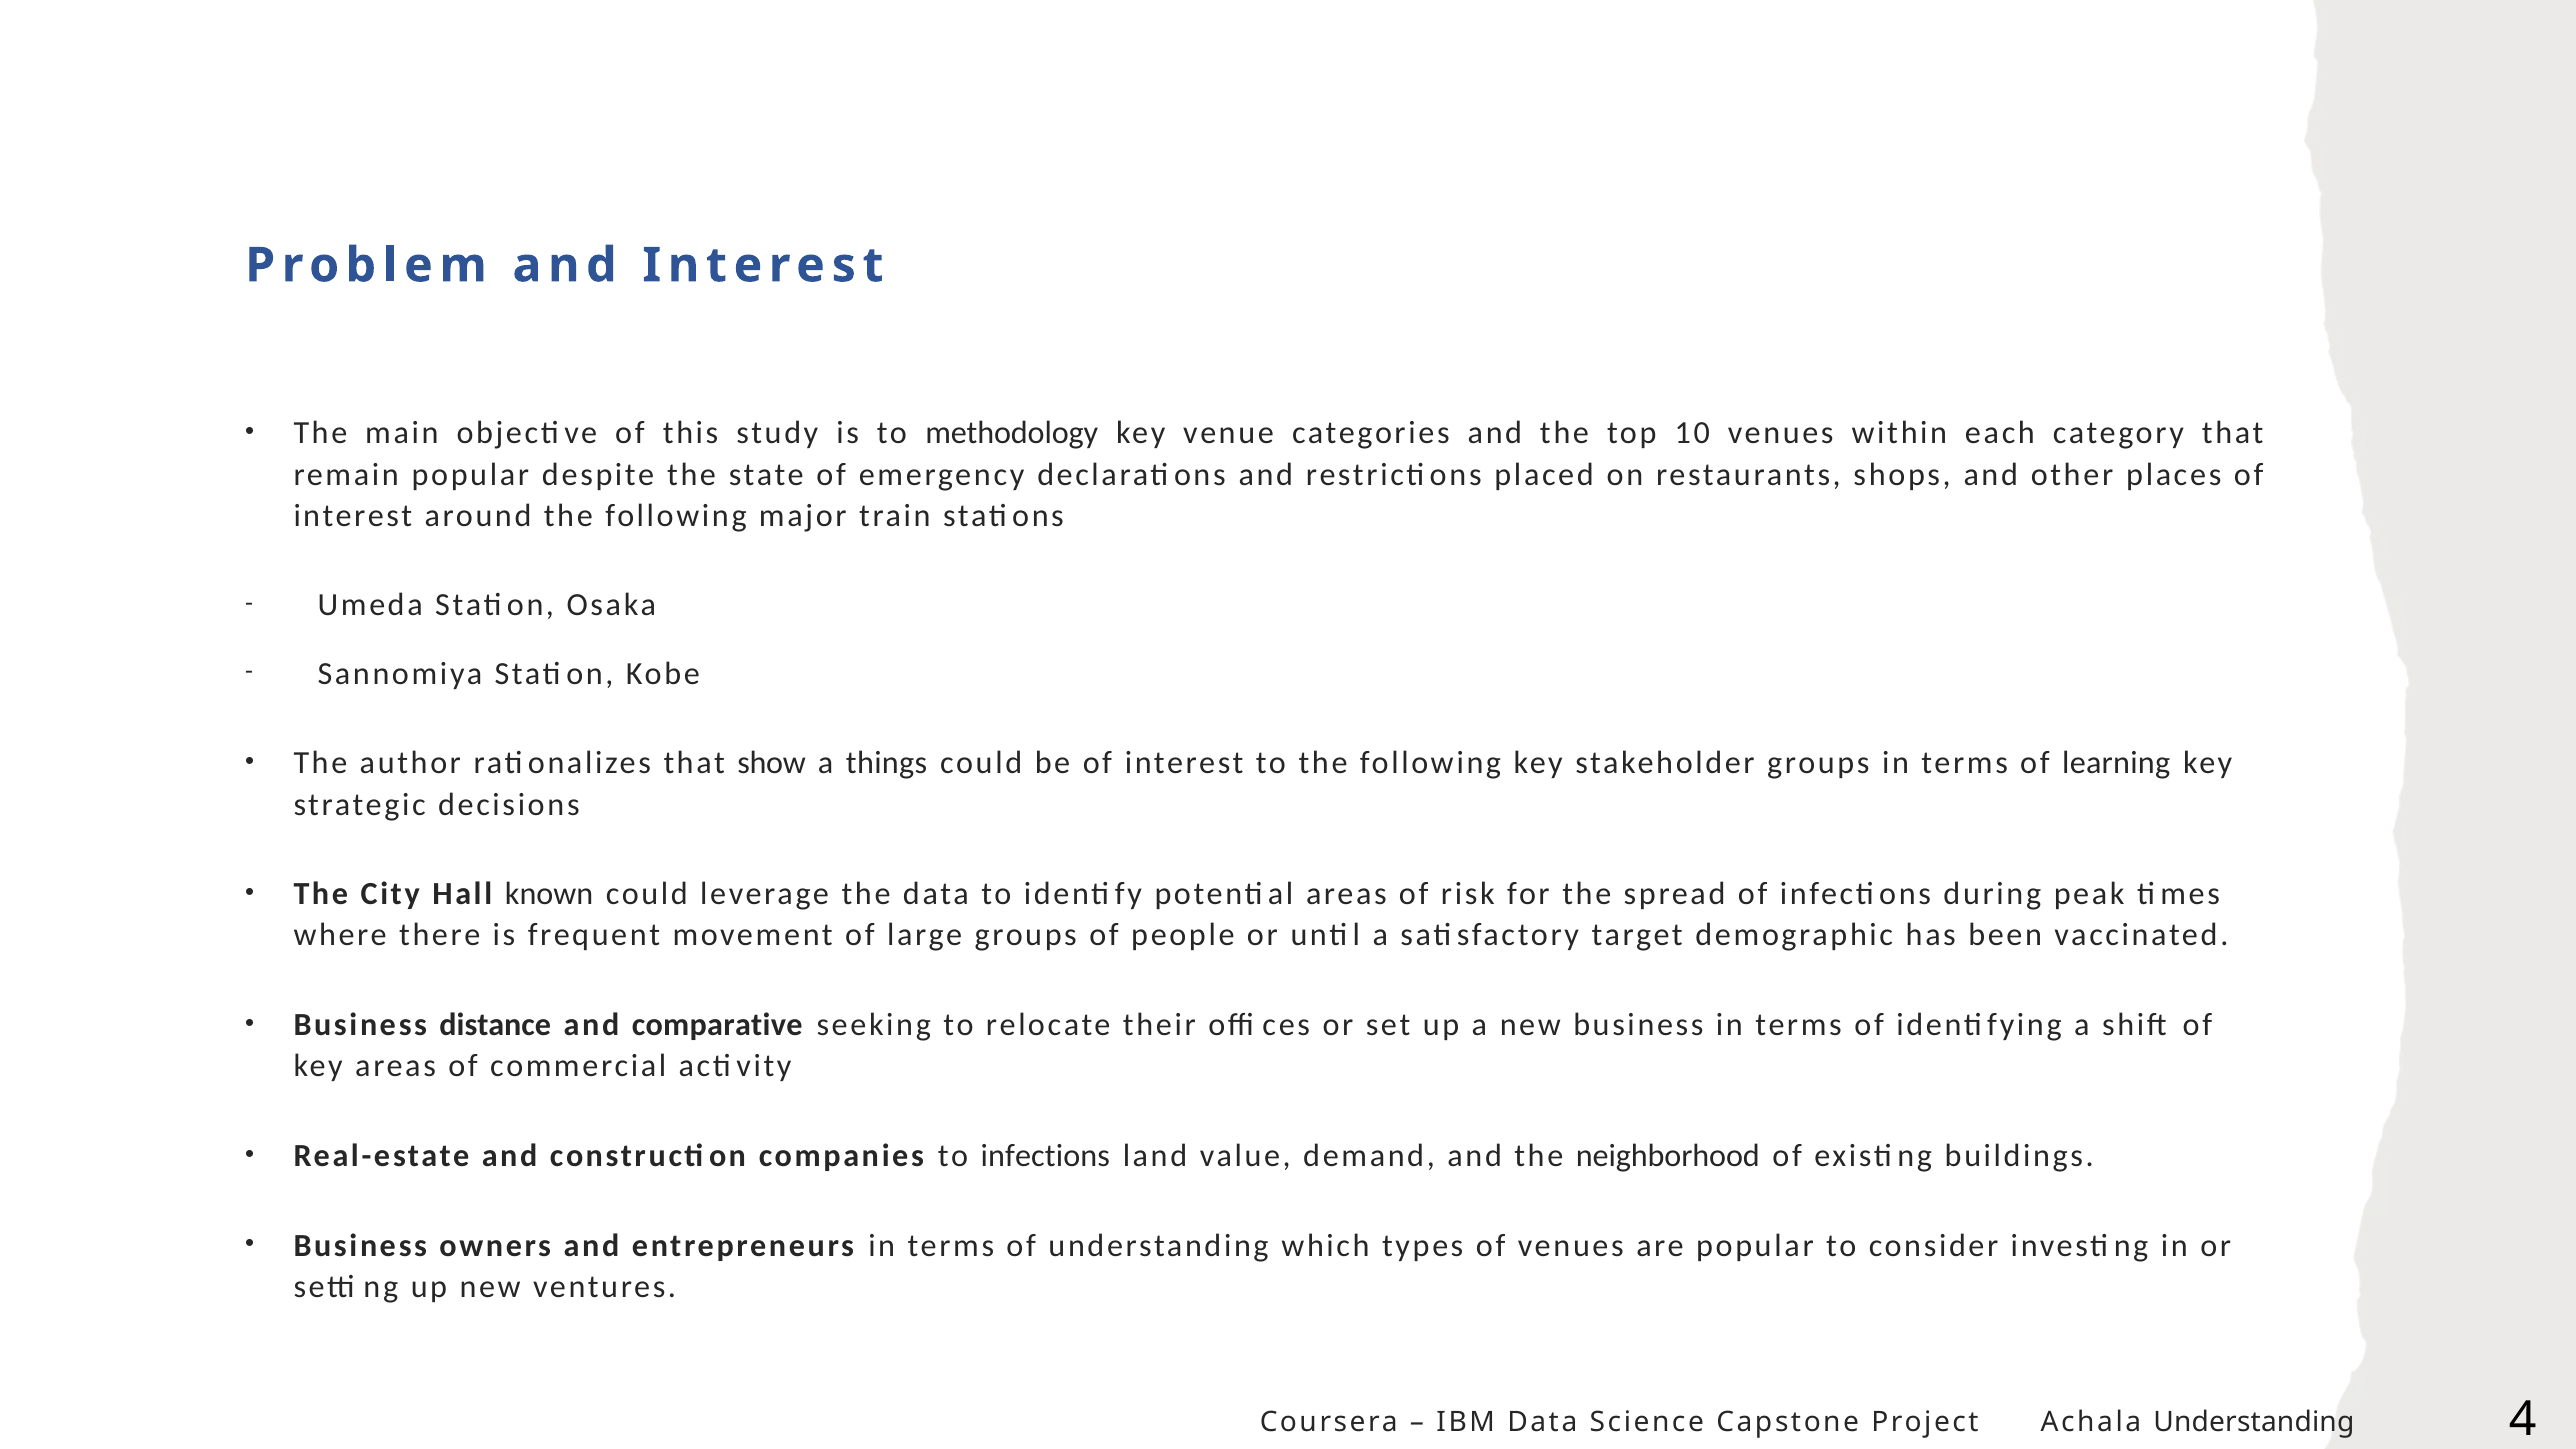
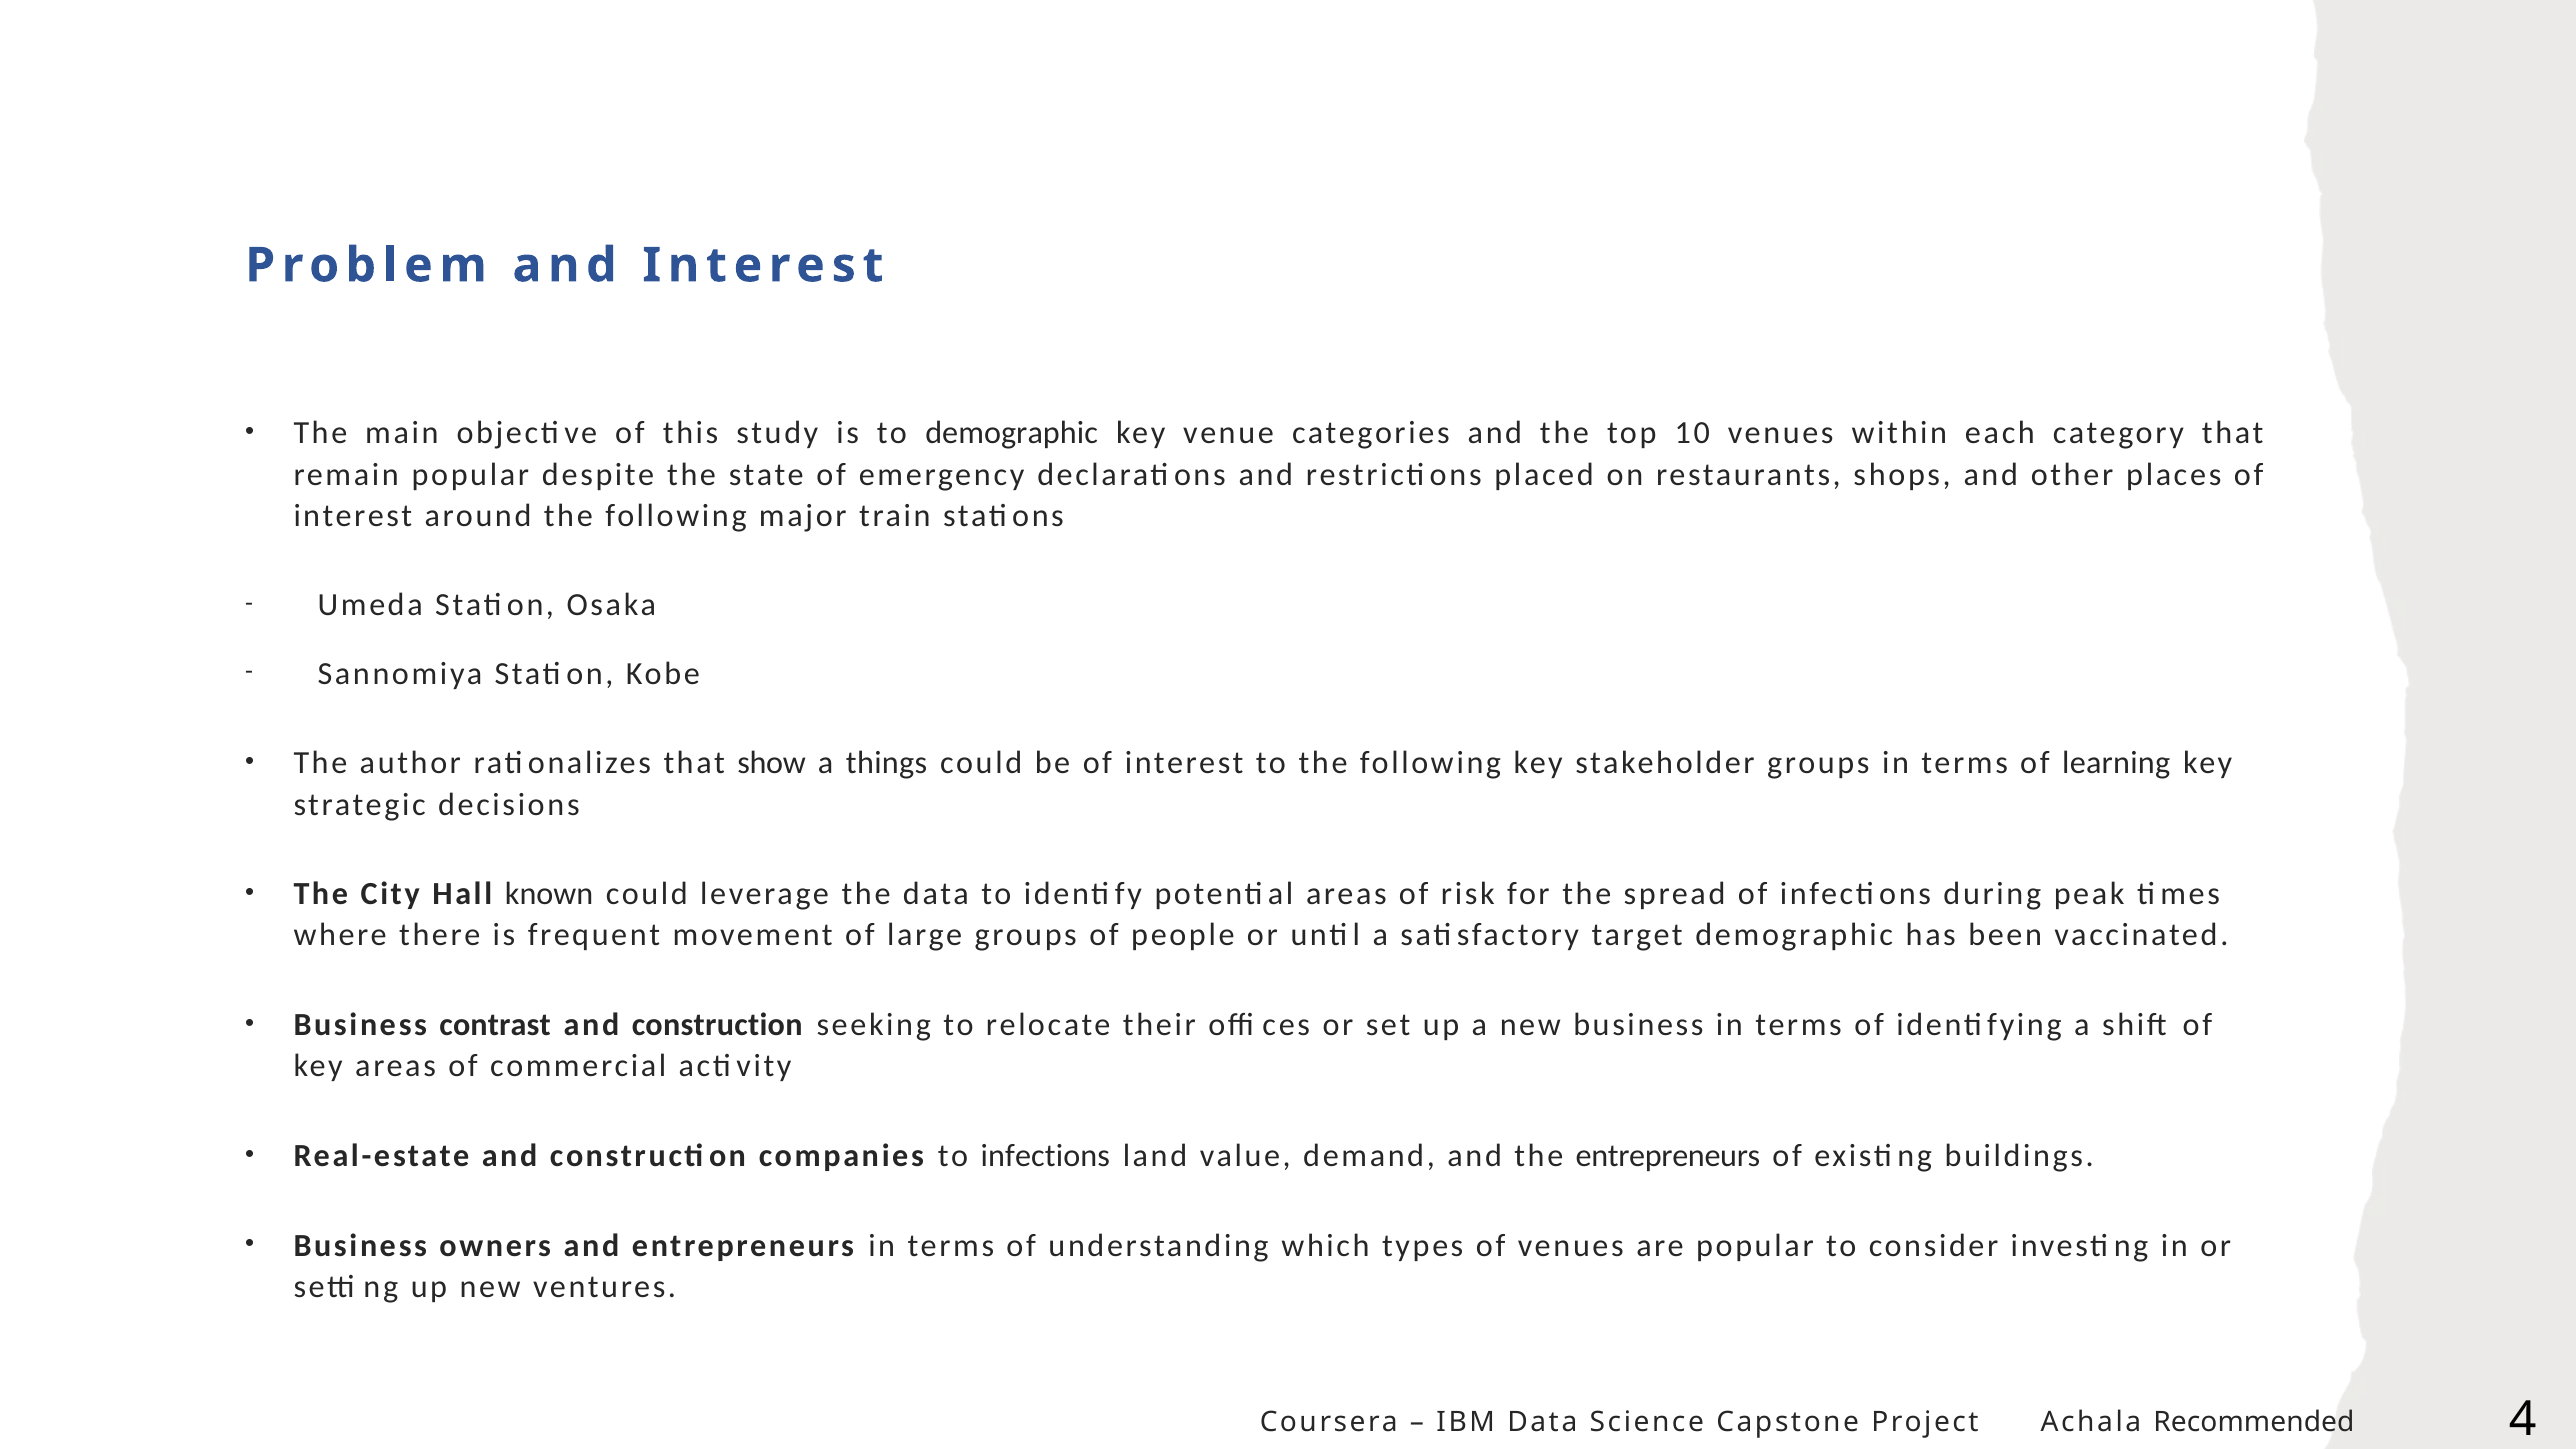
to methodology: methodology -> demographic (1012, 433)
distance: distance -> contrast (495, 1025)
comparative: comparative -> construction (717, 1025)
the neighborhood: neighborhood -> entrepreneurs (1668, 1156)
Achala Understanding: Understanding -> Recommended (2254, 1422)
